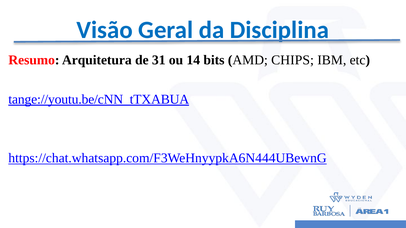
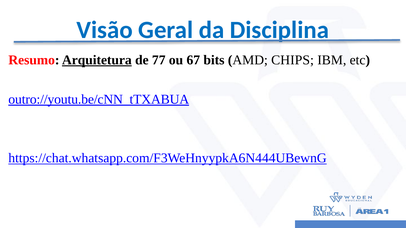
Arquitetura underline: none -> present (97, 60)
31: 31 -> 77 (159, 60)
14: 14 -> 67 (193, 60)
tange://youtu.be/cNN_tTXABUA: tange://youtu.be/cNN_tTXABUA -> outro://youtu.be/cNN_tTXABUA (99, 99)
